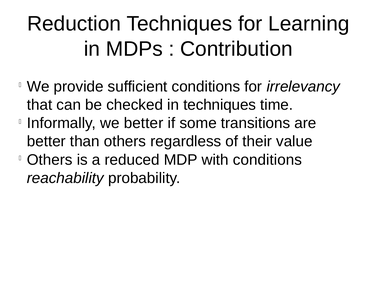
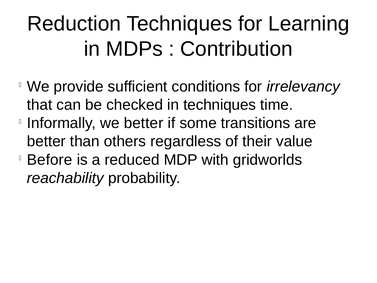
Others: Others -> Before (50, 160)
with conditions: conditions -> gridworlds (267, 160)
